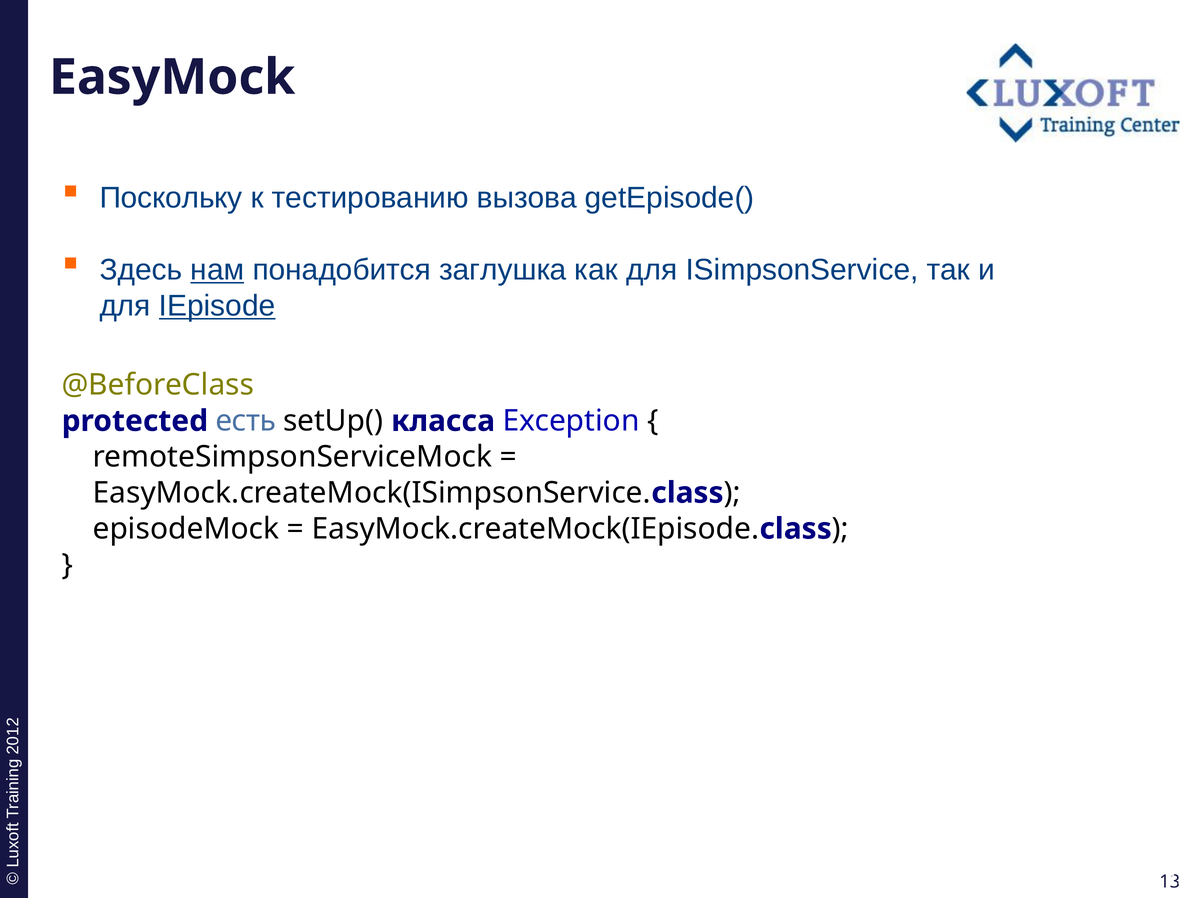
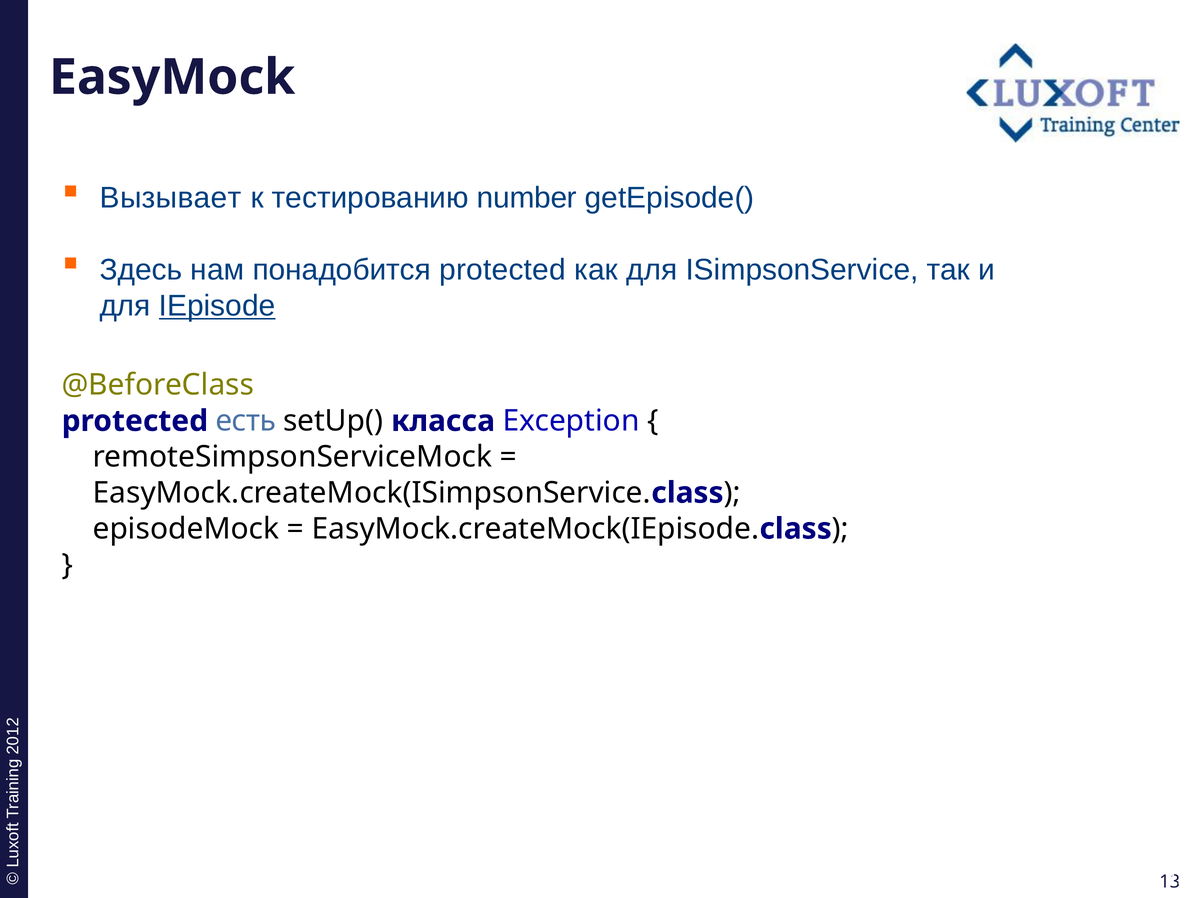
Поскольку: Поскольку -> Вызывает (171, 198)
вызова: вызова -> number (527, 198)
нам underline: present -> none (217, 270)
понадобится заглушка: заглушка -> protected (503, 270)
